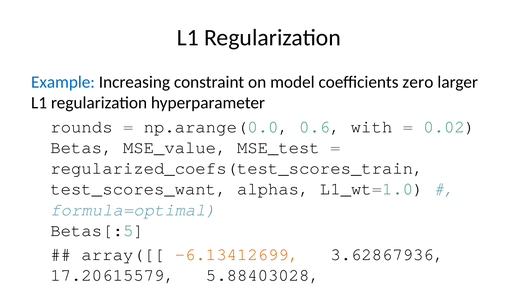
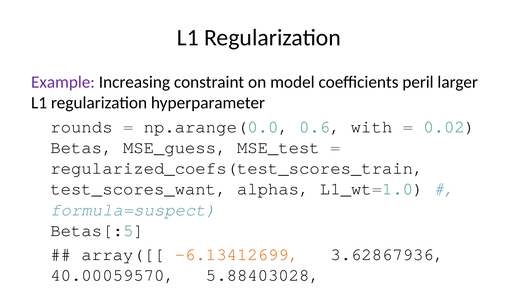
Example colour: blue -> purple (63, 82)
zero: zero -> peril (418, 82)
MSE_value: MSE_value -> MSE_guess (175, 148)
formula=optimal: formula=optimal -> formula=suspect (133, 210)
17.20615579: 17.20615579 -> 40.00059570 (113, 276)
